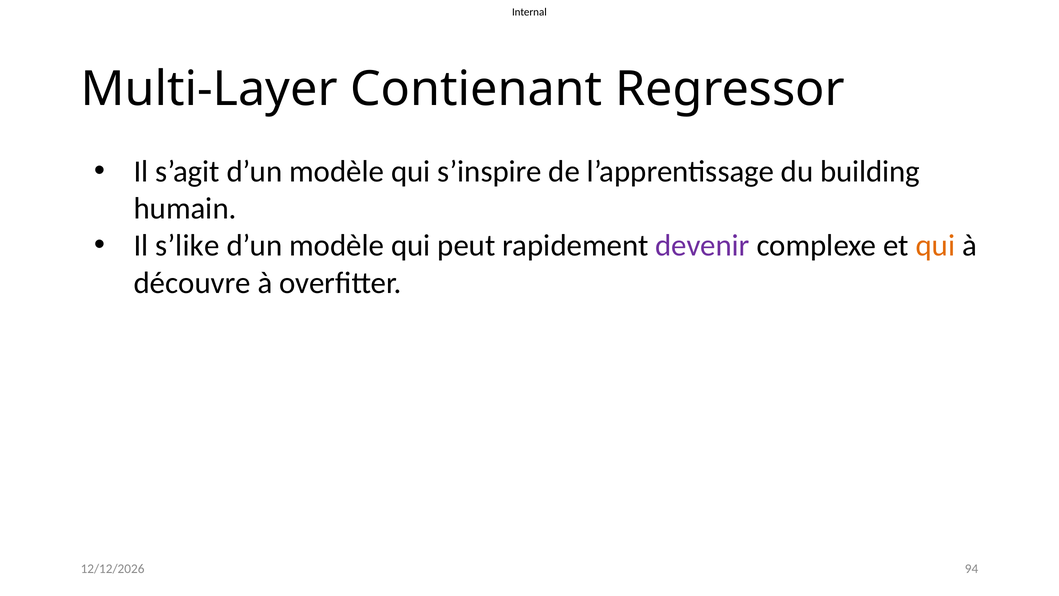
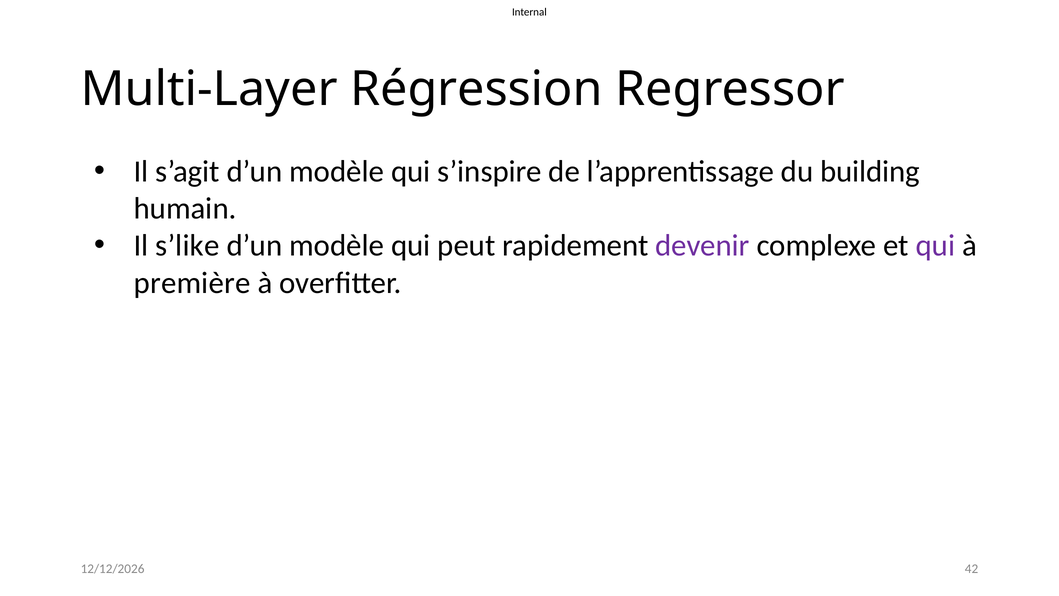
Contienant: Contienant -> Régression (476, 89)
qui colour: orange -> purple (935, 246)
découvre: découvre -> première (192, 283)
94: 94 -> 42 (972, 569)
